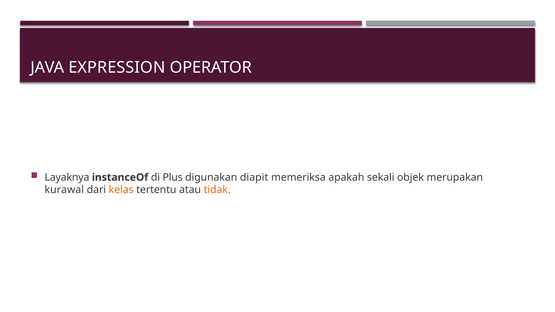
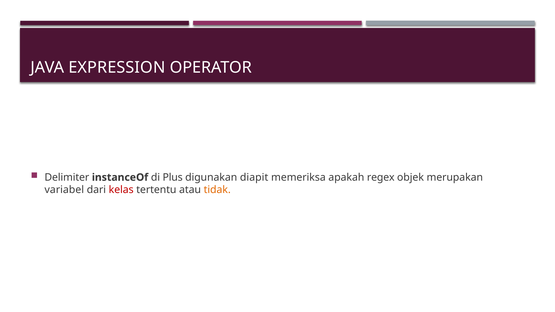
Layaknya: Layaknya -> Delimiter (67, 177)
sekali: sekali -> regex (381, 177)
kurawal: kurawal -> variabel (64, 190)
kelas colour: orange -> red (121, 190)
